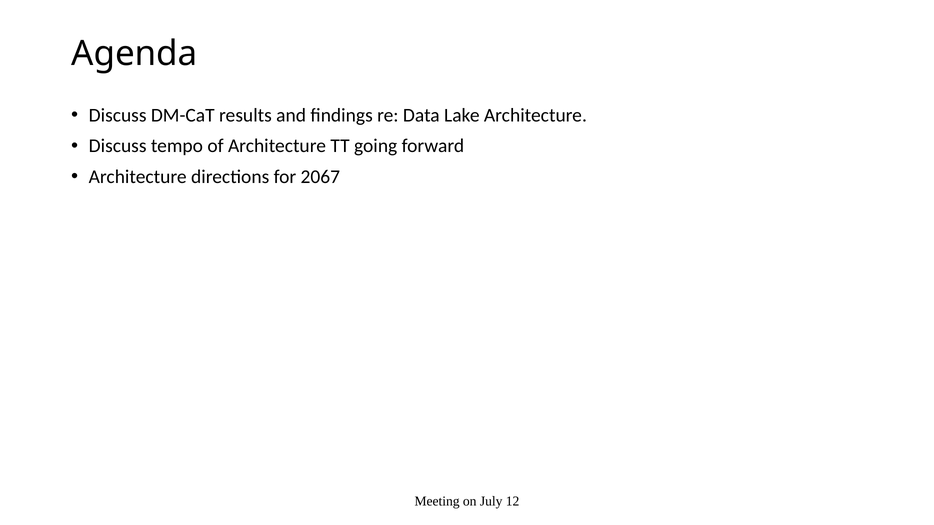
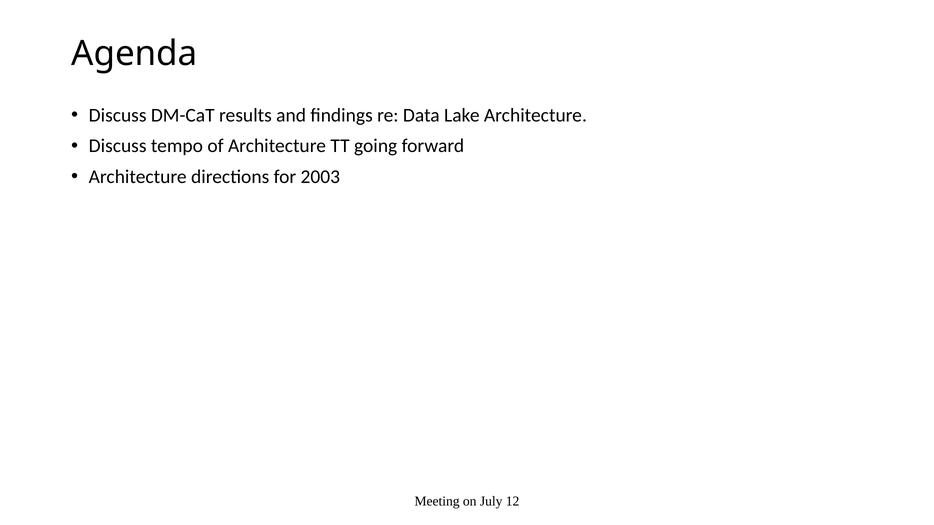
2067: 2067 -> 2003 (320, 177)
